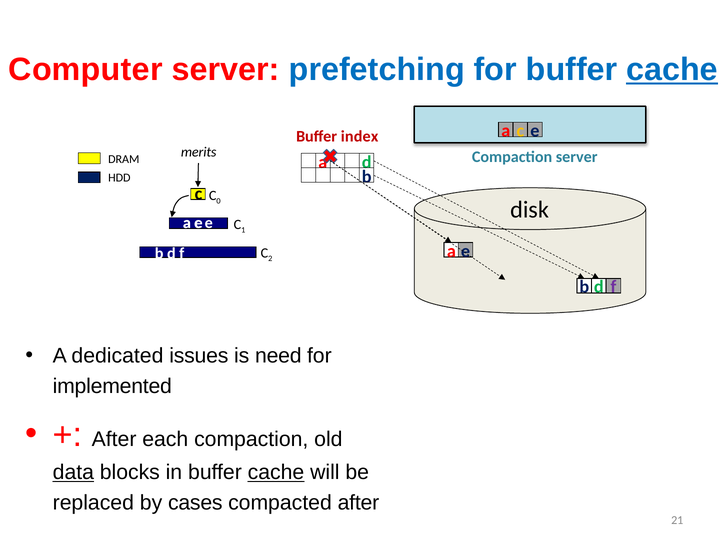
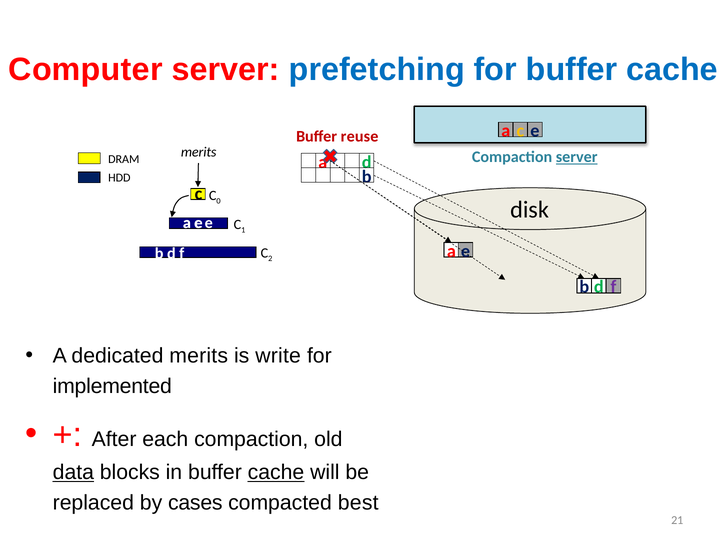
cache underline: present -> none (672, 70)
index: index -> reuse (360, 137)
server underline: none -> present (577, 157)
dedicated issues: issues -> merits (199, 356)
need: need -> write (278, 356)
compacted after: after -> best (358, 503)
